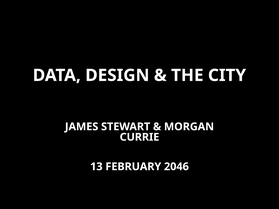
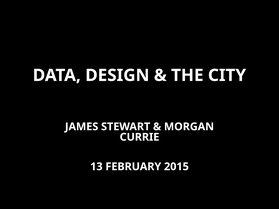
2046: 2046 -> 2015 (176, 167)
